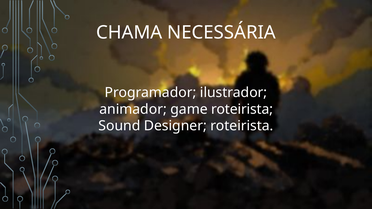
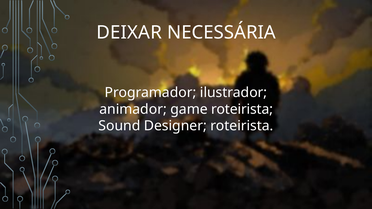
CHAMA: CHAMA -> DEIXAR (129, 32)
